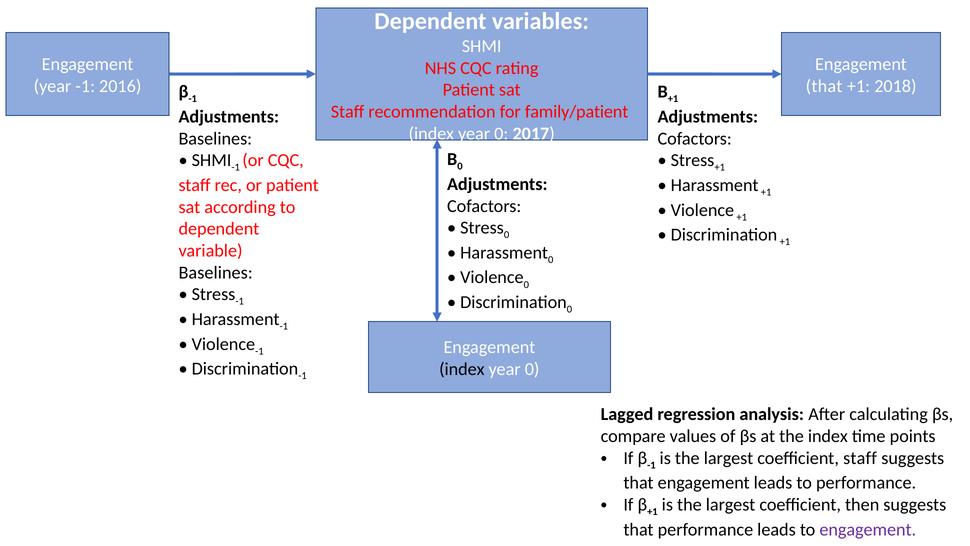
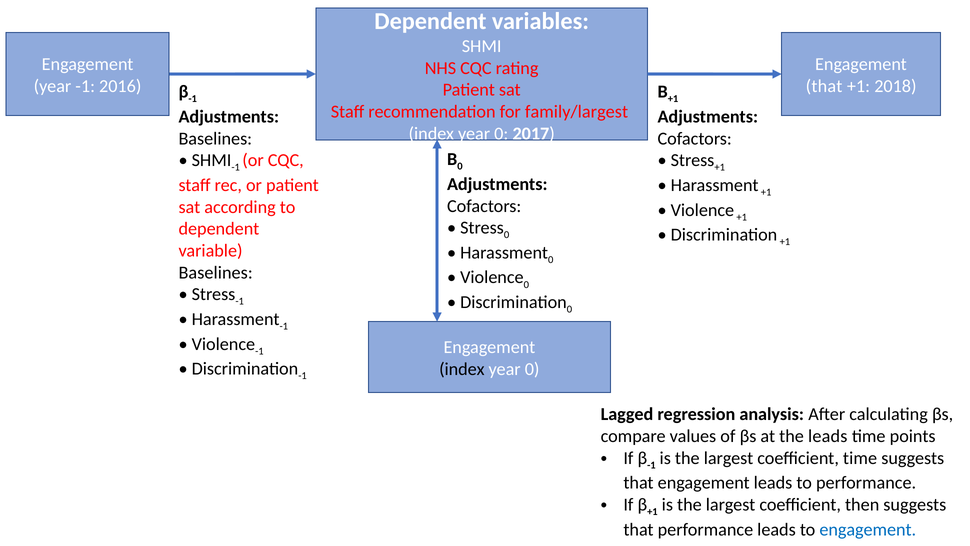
family/patient: family/patient -> family/largest (576, 112)
the index: index -> leads (828, 436)
coefficient staff: staff -> time (860, 458)
engagement colour: purple -> blue (868, 529)
